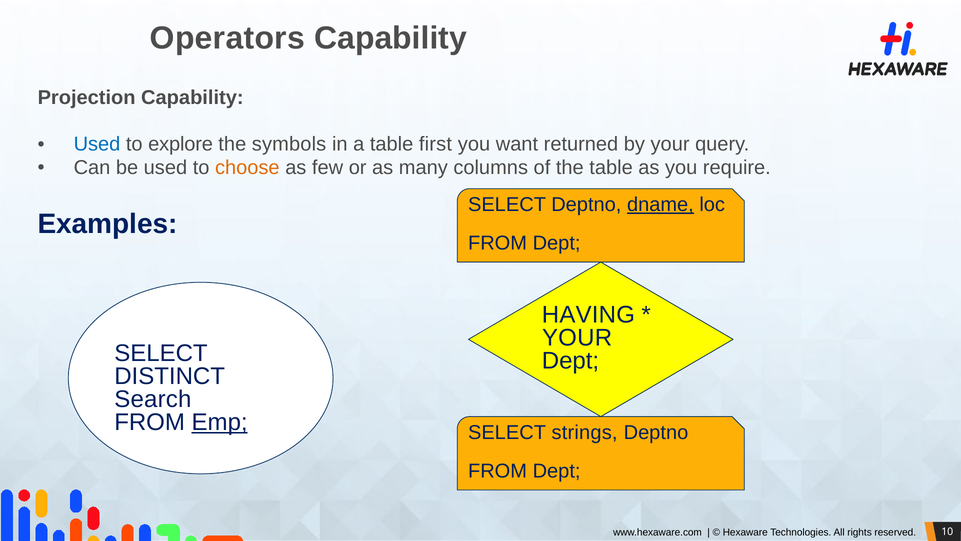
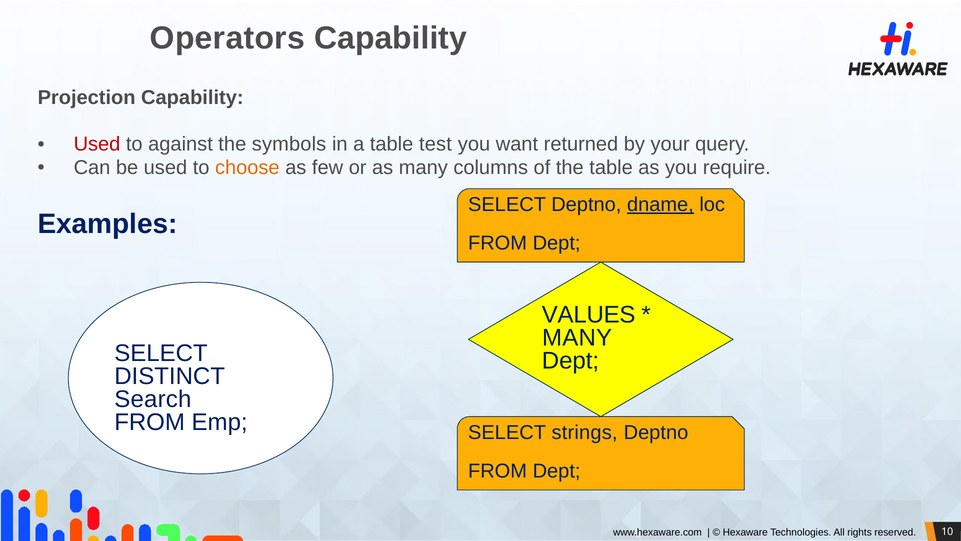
Used colour: blue -> red (97, 144)
explore: explore -> against (180, 144)
first: first -> test (435, 144)
HAVING: HAVING -> VALUES (589, 315)
YOUR: YOUR -> MANY (577, 338)
Emp underline: present -> none (220, 422)
